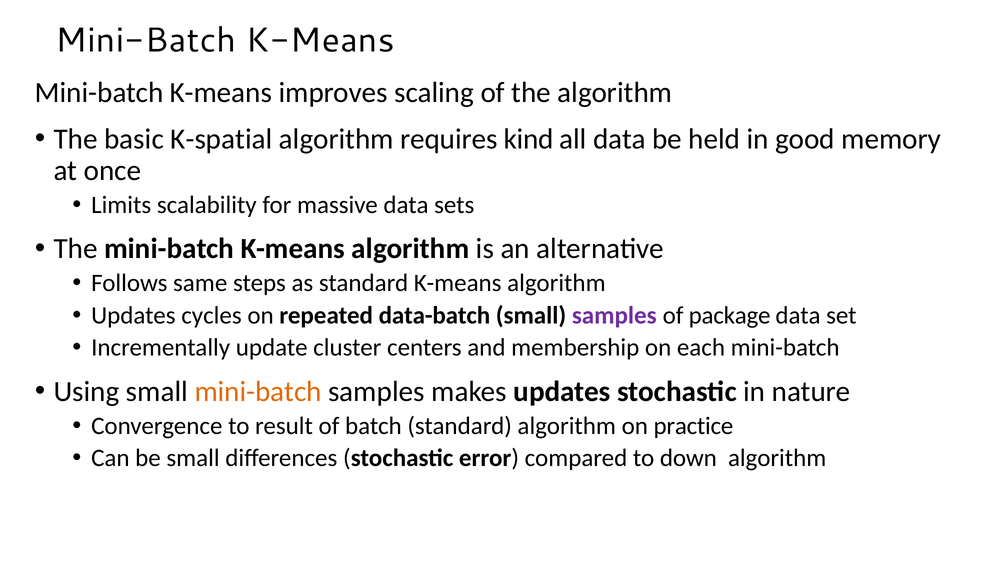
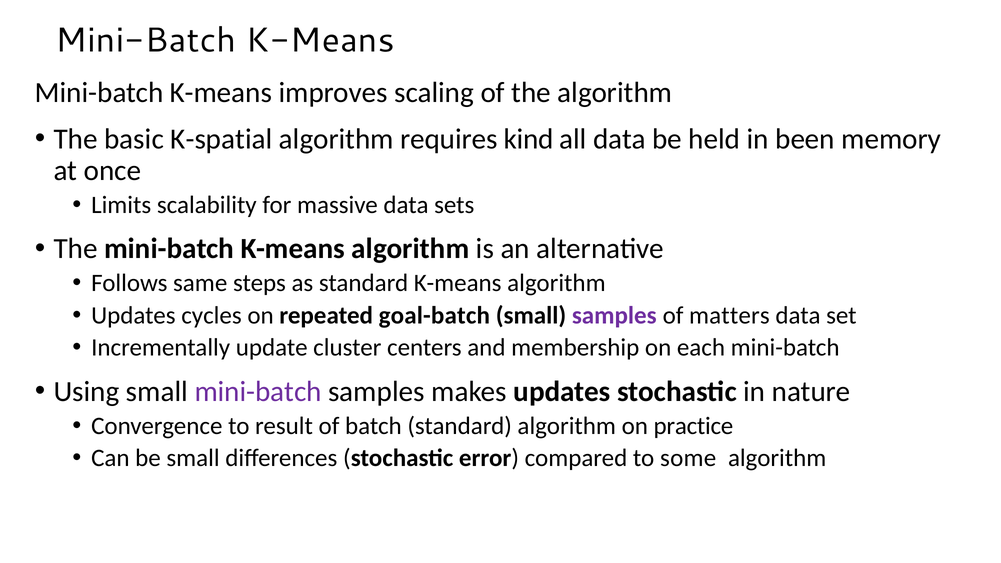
good: good -> been (805, 139)
data-batch: data-batch -> goal-batch (434, 315)
package: package -> matters (729, 315)
mini-batch colour: orange -> purple (258, 391)
down: down -> some (688, 458)
